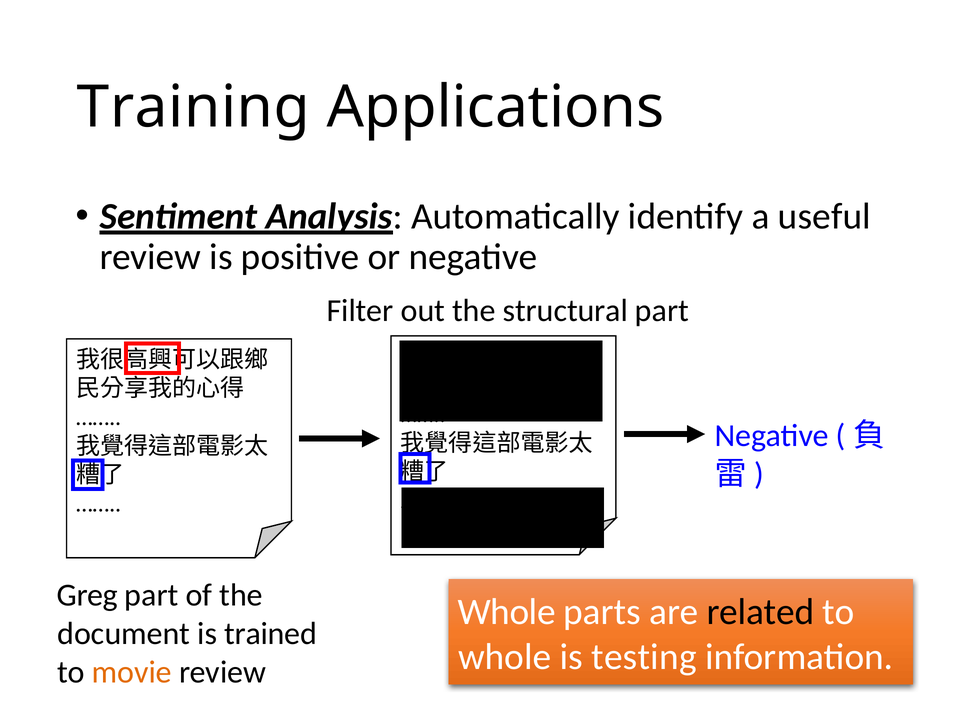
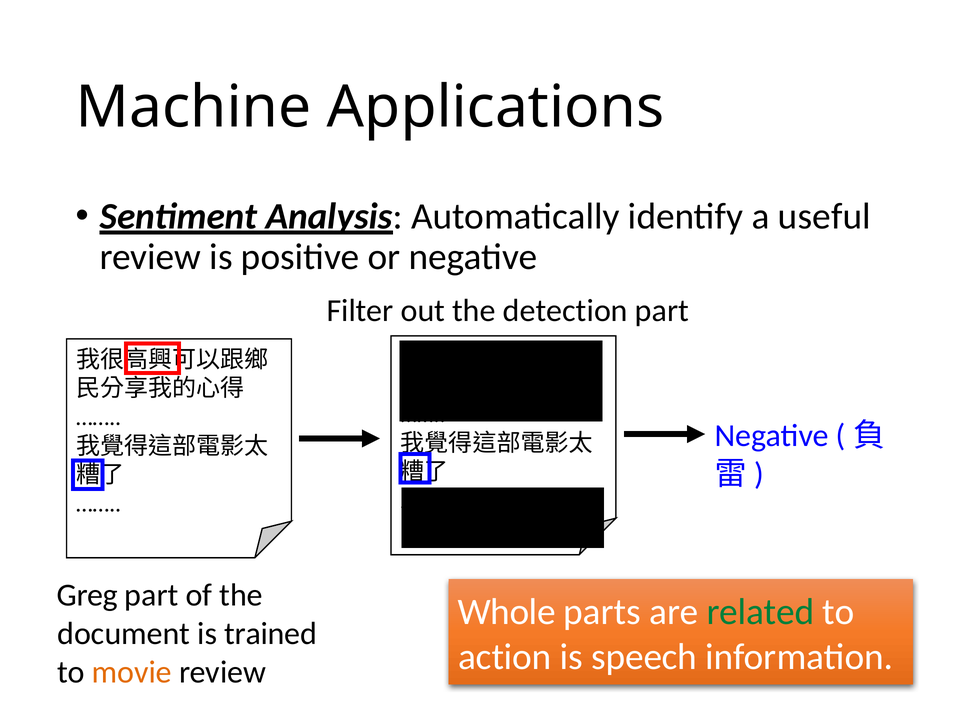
Training: Training -> Machine (194, 108)
structural: structural -> detection (565, 311)
related colour: black -> green (760, 613)
whole: whole -> action (505, 657)
testing: testing -> speech (644, 657)
